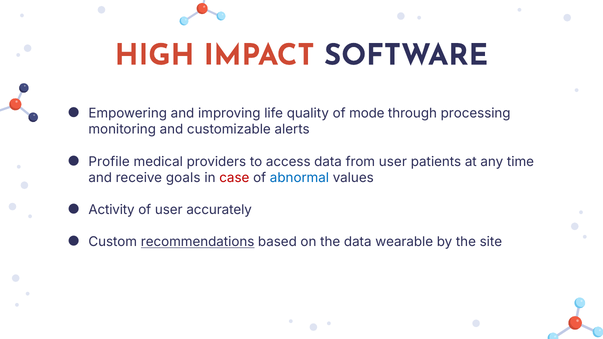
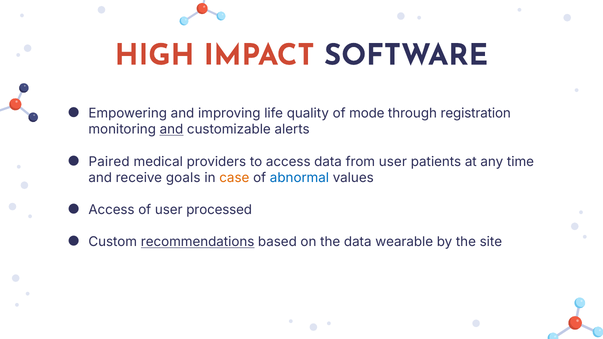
processing: processing -> registration (476, 114)
and underline: none -> present (171, 130)
Profile: Profile -> Paired (109, 162)
case colour: red -> orange (234, 178)
Activity: Activity -> Access (111, 210)
accurately: accurately -> processed (219, 210)
